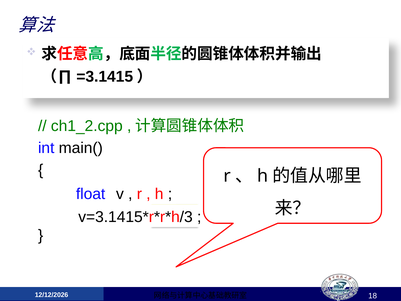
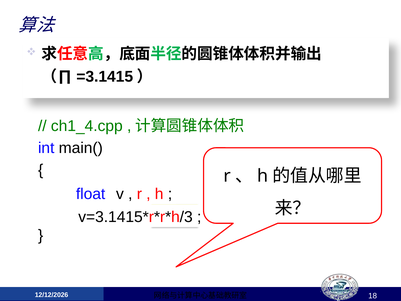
ch1_2.cpp: ch1_2.cpp -> ch1_4.cpp (87, 126)
